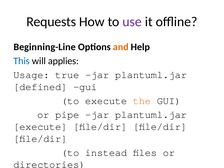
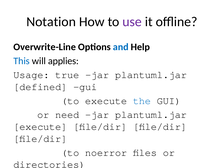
Requests: Requests -> Notation (51, 22)
Beginning-Line: Beginning-Line -> Overwrite-Line (45, 47)
and colour: orange -> blue (121, 47)
the colour: orange -> blue (142, 101)
pipe: pipe -> need (67, 115)
instead: instead -> noerror (106, 153)
